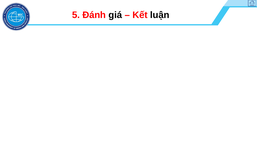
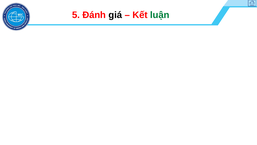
luận colour: black -> green (160, 15)
